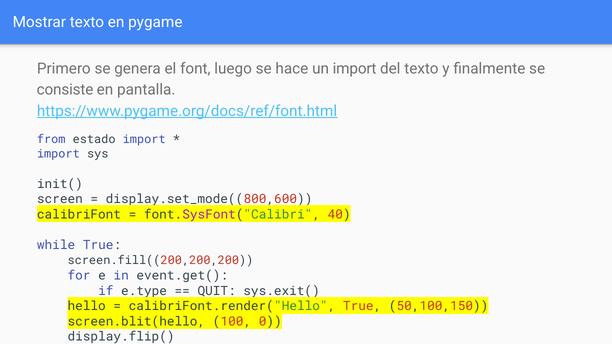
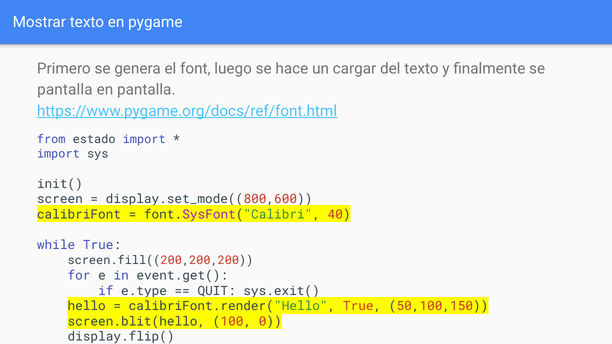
un import: import -> cargar (354, 69)
consiste: consiste -> pantalla (65, 90)
